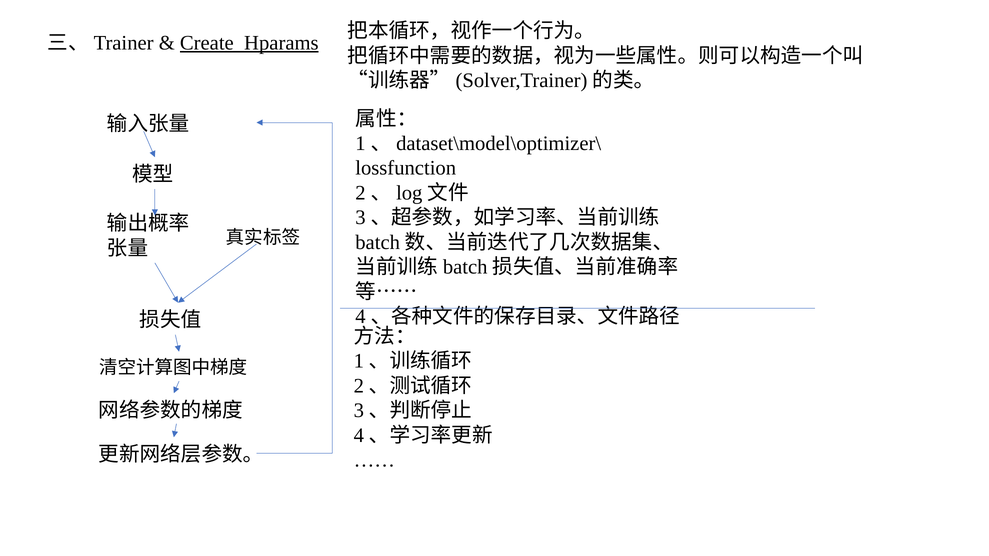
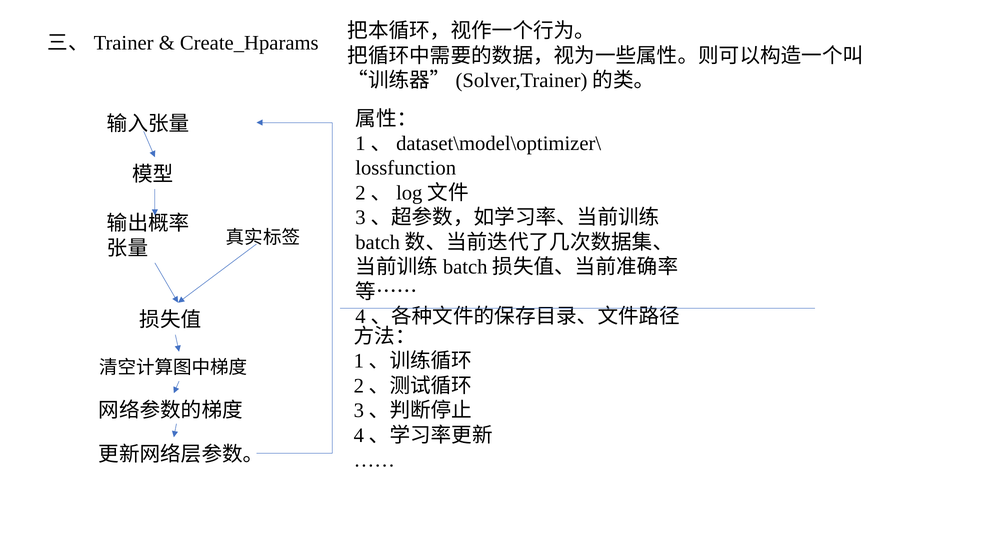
Create_Hparams underline: present -> none (249, 43)
